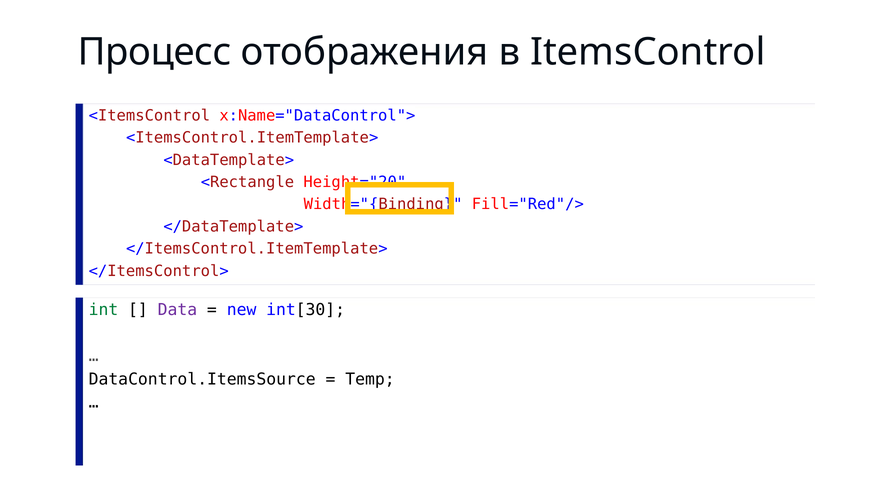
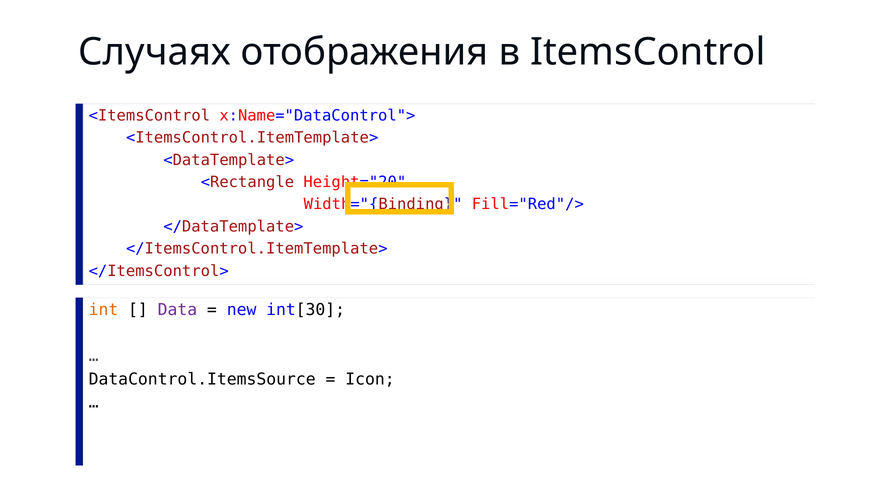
Процесс: Процесс -> Случаях (155, 52)
int colour: green -> orange (103, 310)
Temp: Temp -> Icon (370, 379)
